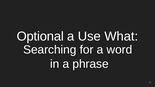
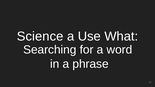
Optional: Optional -> Science (40, 36)
